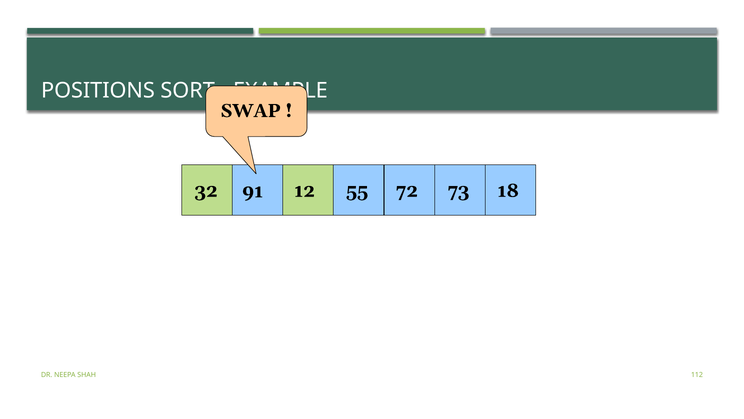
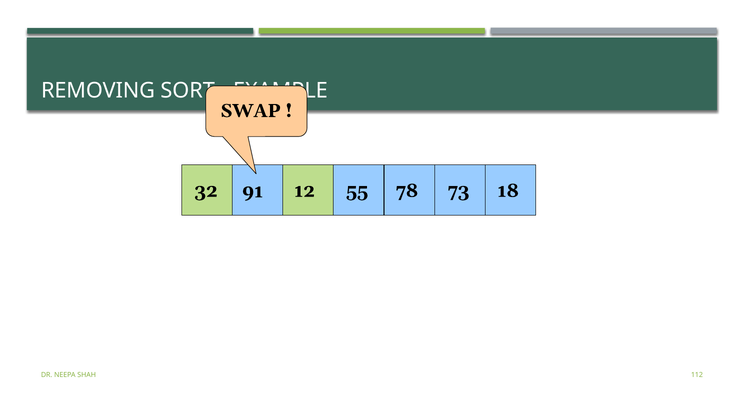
POSITIONS: POSITIONS -> REMOVING (98, 90)
72: 72 -> 78 (407, 190)
